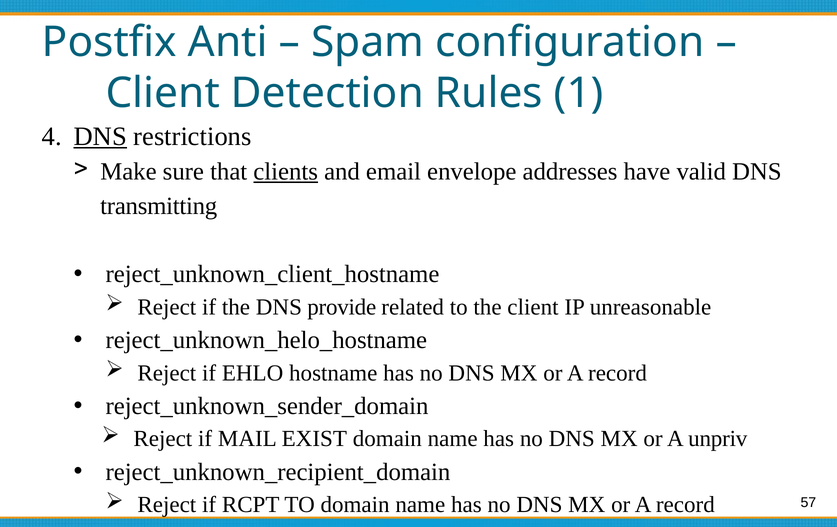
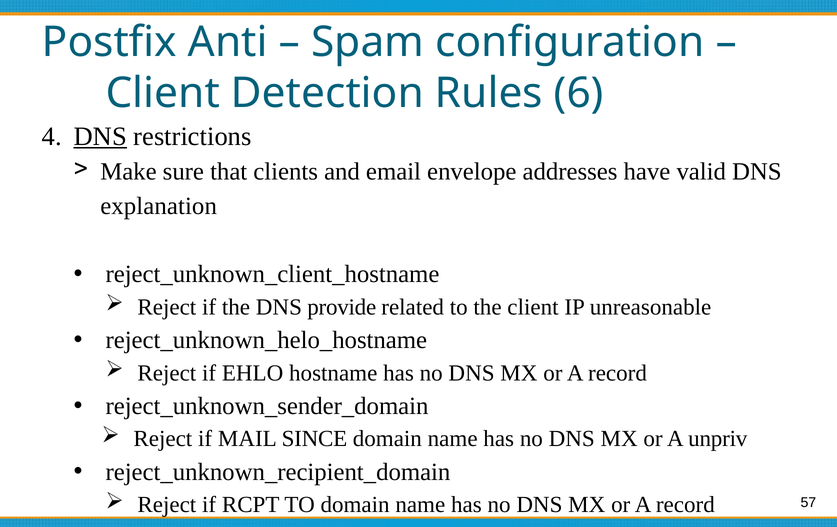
1: 1 -> 6 (579, 94)
clients underline: present -> none (286, 172)
transmitting: transmitting -> explanation (159, 206)
EXIST: EXIST -> SINCE (314, 439)
